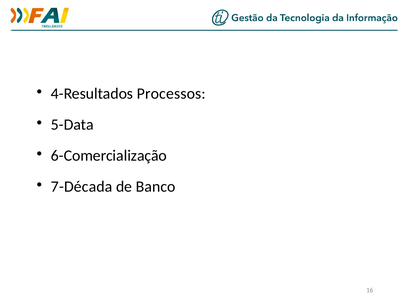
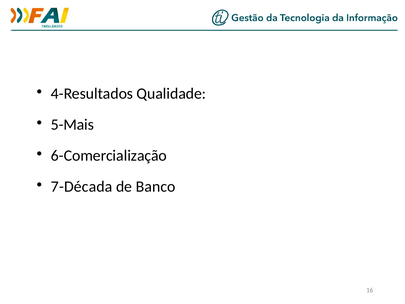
Processos: Processos -> Qualidade (171, 93)
5-Data: 5-Data -> 5-Mais (72, 124)
